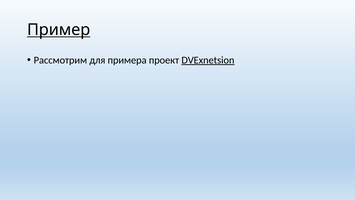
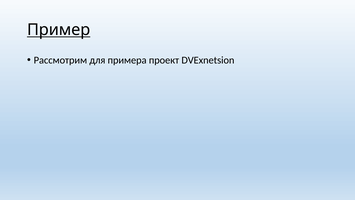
DVExnetsion underline: present -> none (208, 60)
